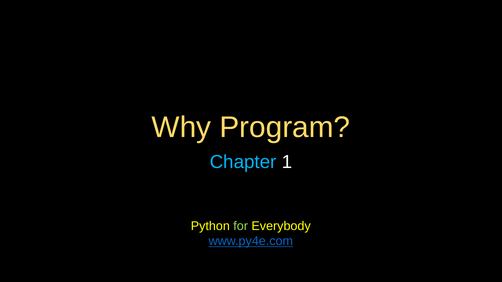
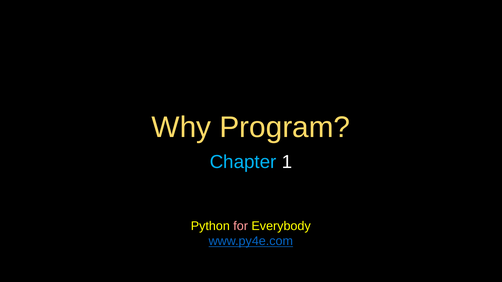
for colour: light green -> pink (241, 226)
